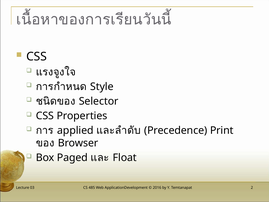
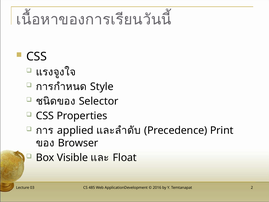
Paged: Paged -> Visible (72, 158)
